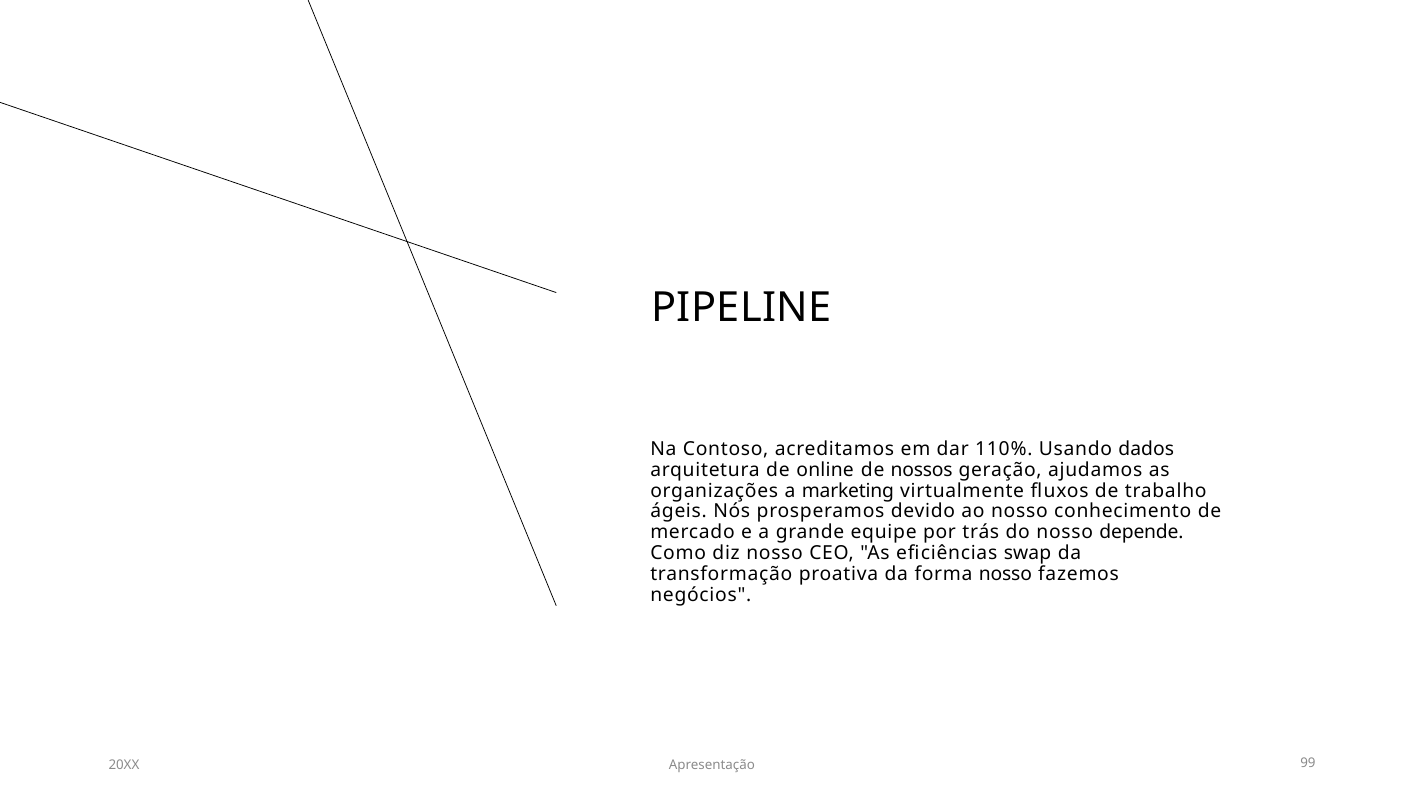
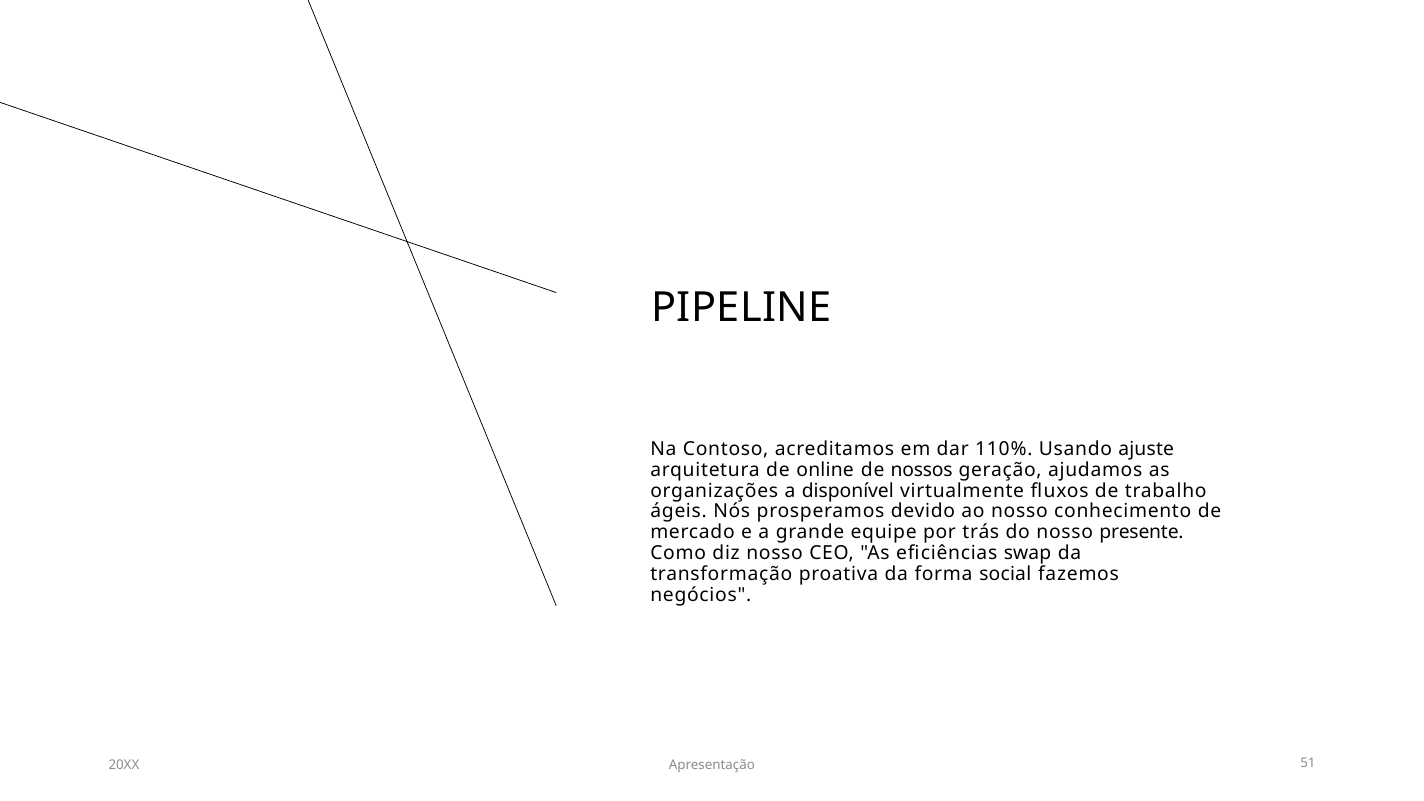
dados: dados -> ajuste (1146, 449)
marketing: marketing -> disponível (848, 491)
depende: depende -> presente (1141, 532)
forma nosso: nosso -> social (1005, 574)
99: 99 -> 51 (1308, 764)
